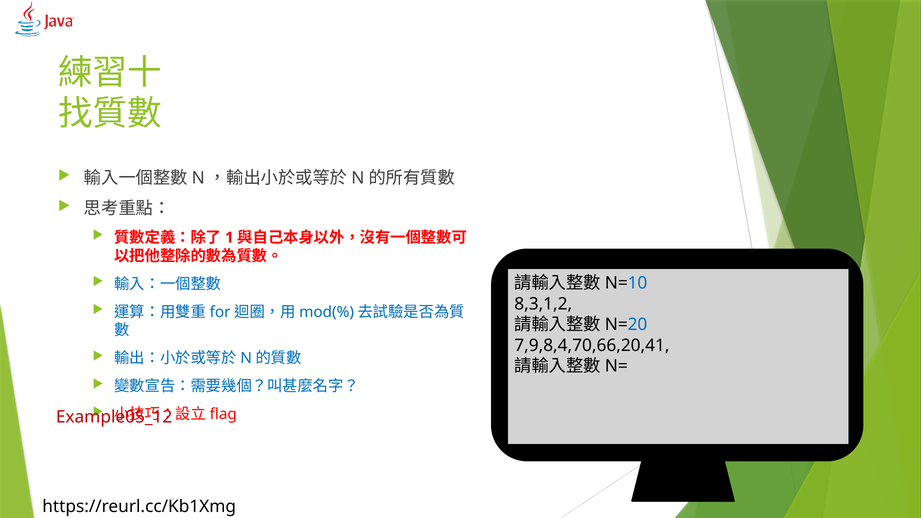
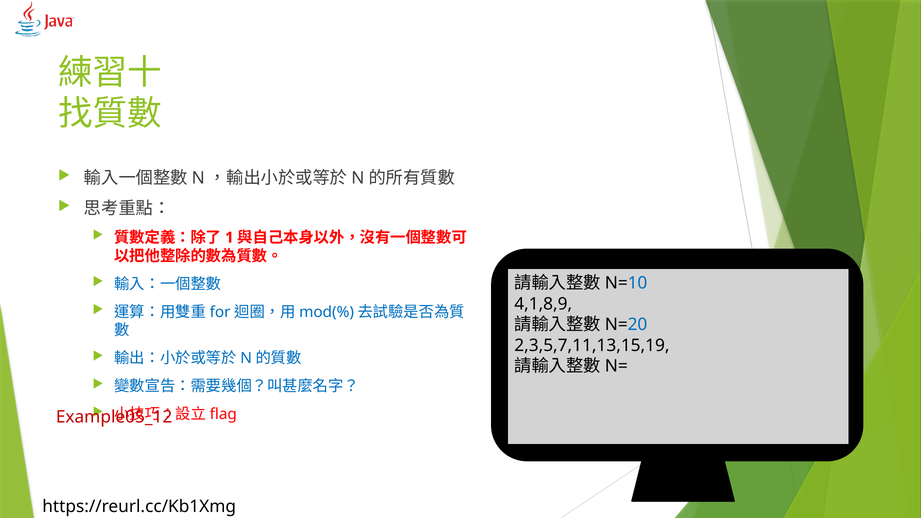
8,3,1,2: 8,3,1,2 -> 4,1,8,9 (543, 304)
7,9,8,4,70,66,20,41: 7,9,8,4,70,66,20,41 -> 2,3,5,7,11,13,15,19 (592, 345)
